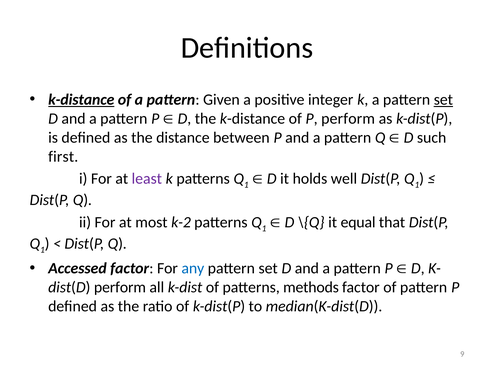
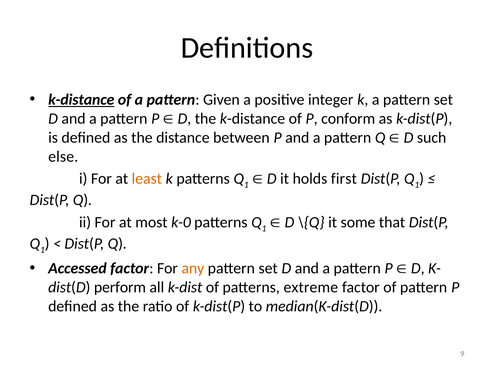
set underline: present -> none (443, 99)
P perform: perform -> conform (348, 118)
first: first -> else (63, 156)
least colour: purple -> orange (147, 178)
well: well -> first (344, 178)
k-2: k-2 -> k-0 (181, 222)
equal: equal -> some (358, 222)
any colour: blue -> orange (193, 268)
methods: methods -> extreme (311, 287)
